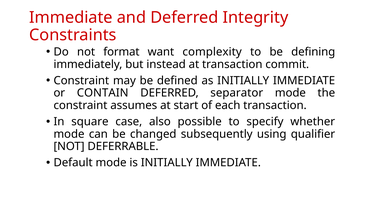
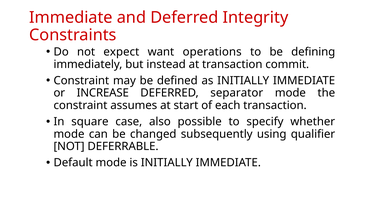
format: format -> expect (121, 52)
complexity: complexity -> operations (212, 52)
CONTAIN: CONTAIN -> INCREASE (103, 93)
